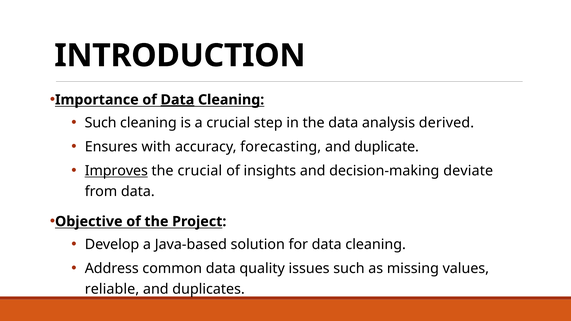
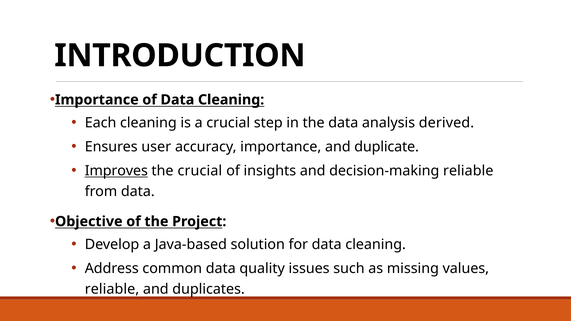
Data underline: present -> none (177, 100)
Such: Such -> Each (101, 123)
with: with -> user (156, 147)
accuracy forecasting: forecasting -> importance (281, 147)
decision-making deviate: deviate -> reliable (468, 171)
